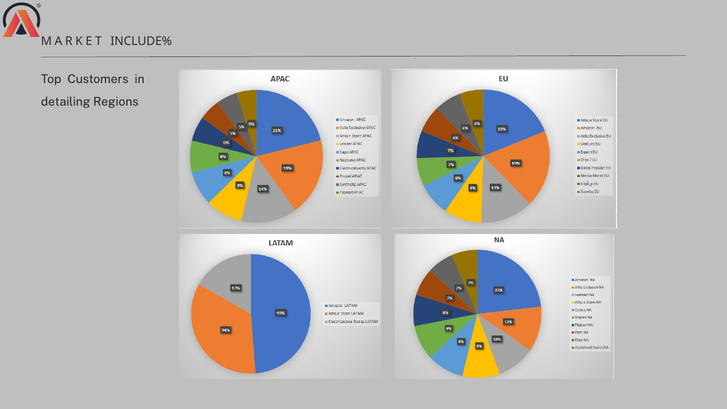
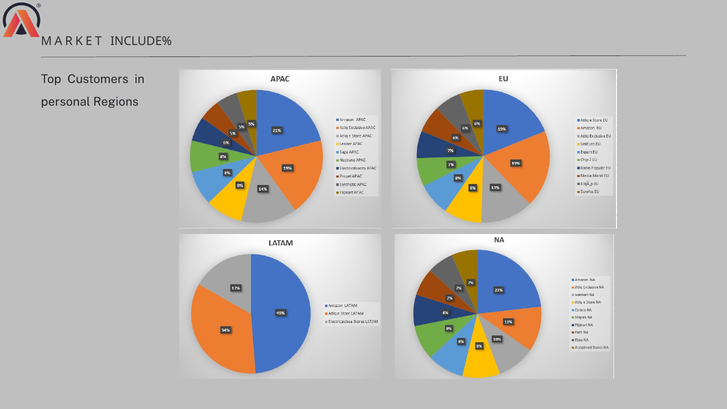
detailing: detailing -> personal (66, 102)
